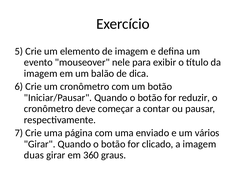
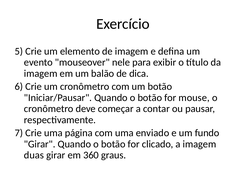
reduzir: reduzir -> mouse (194, 97)
vários: vários -> fundo (207, 133)
